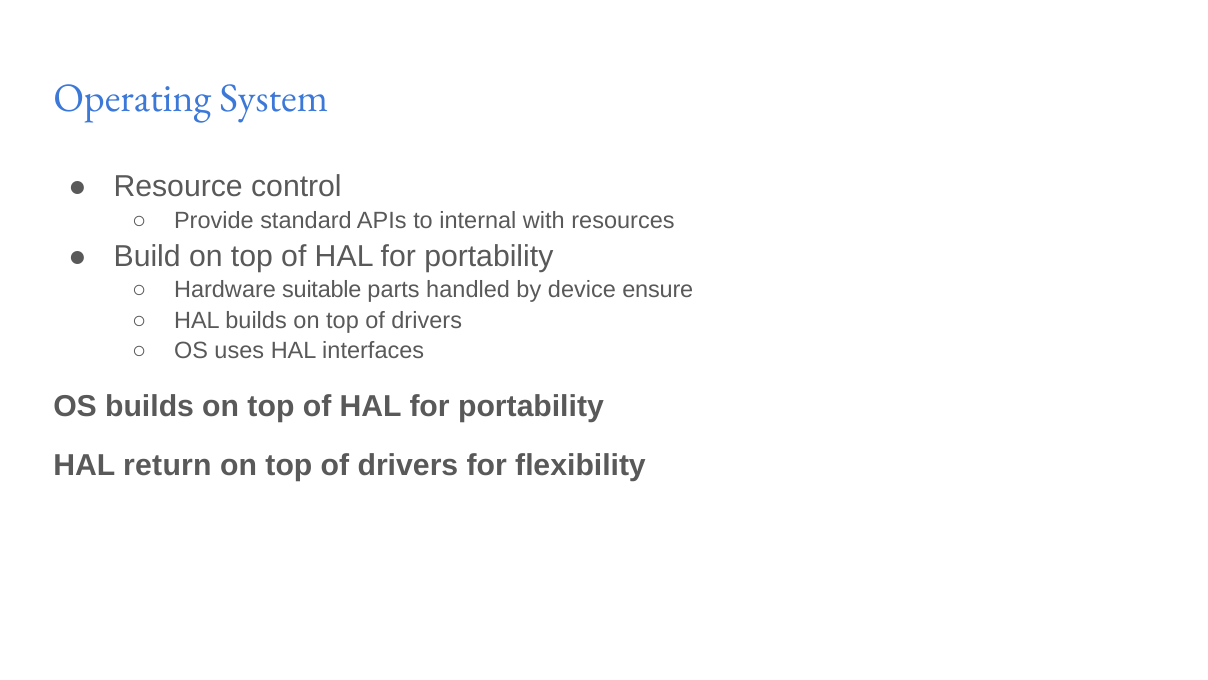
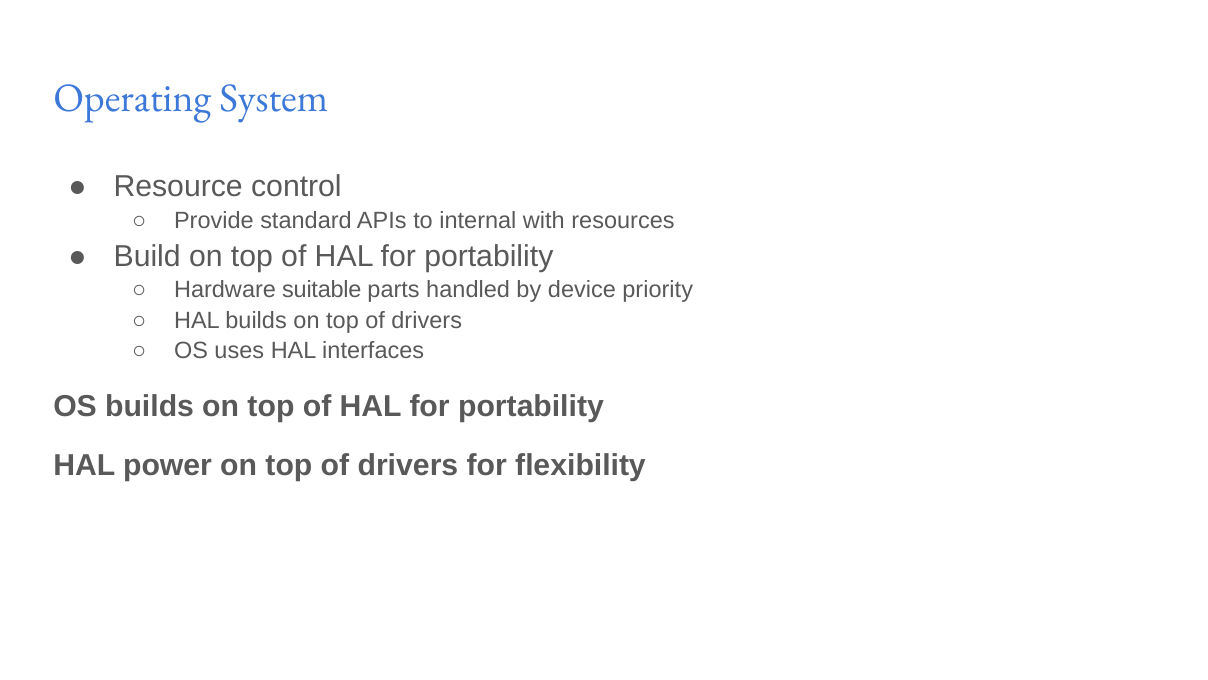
ensure: ensure -> priority (658, 290)
return: return -> power (168, 465)
